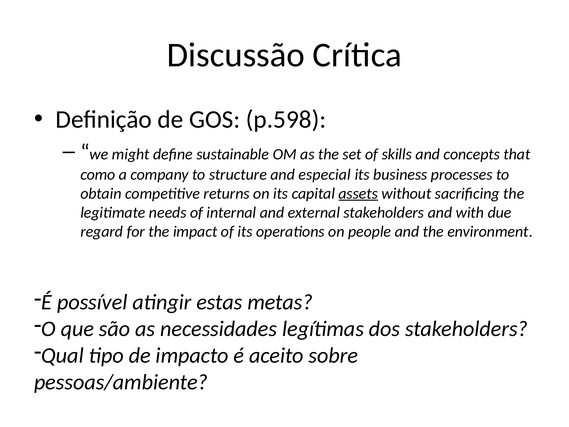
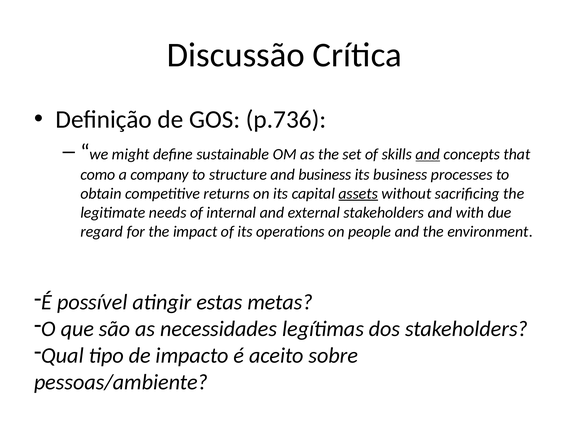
p.598: p.598 -> p.736 (286, 119)
and underline: none -> present (428, 154)
and especial: especial -> business (325, 174)
